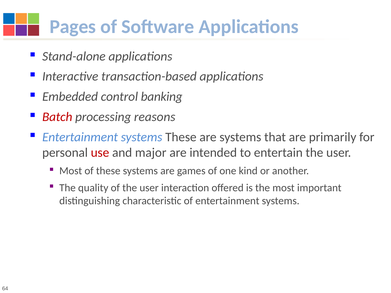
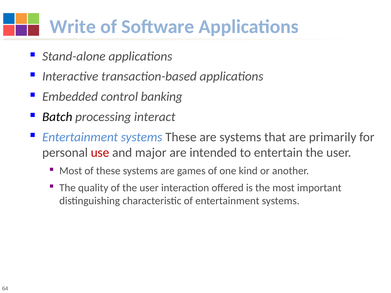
Pages: Pages -> Write (73, 27)
Batch colour: red -> black (57, 117)
reasons: reasons -> interact (155, 117)
